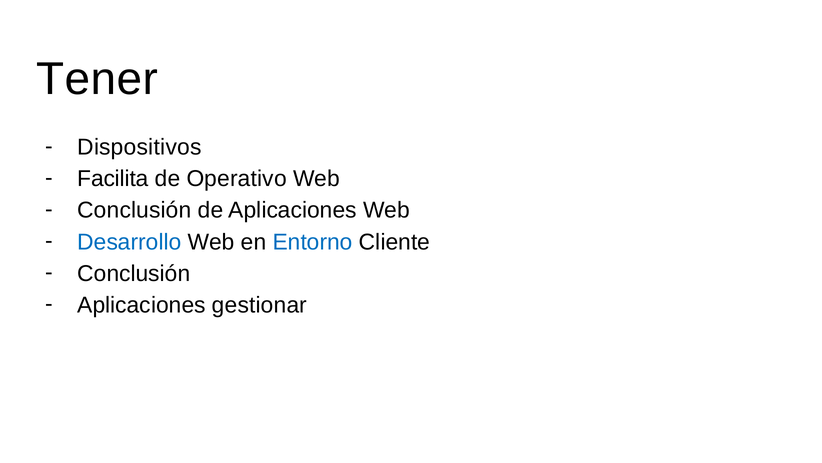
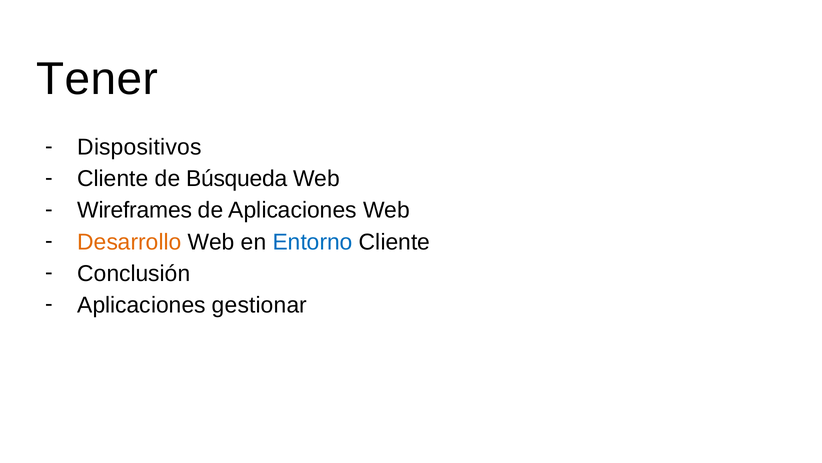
Facilita: Facilita -> Cliente (113, 179)
Operativo: Operativo -> Búsqueda (237, 179)
Conclusión: Conclusión -> Wireframes (135, 210)
Desarrollo colour: blue -> orange (129, 242)
